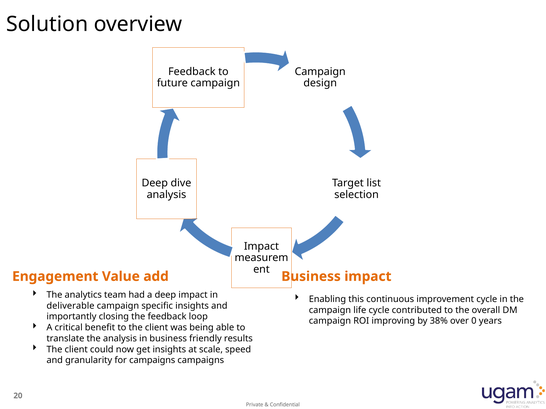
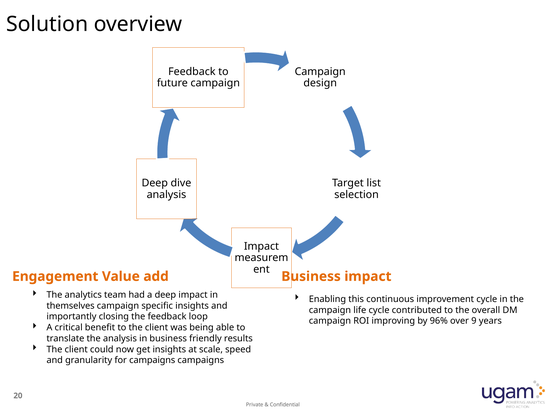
deliverable: deliverable -> themselves (71, 306)
38%: 38% -> 96% (439, 321)
0: 0 -> 9 (474, 321)
